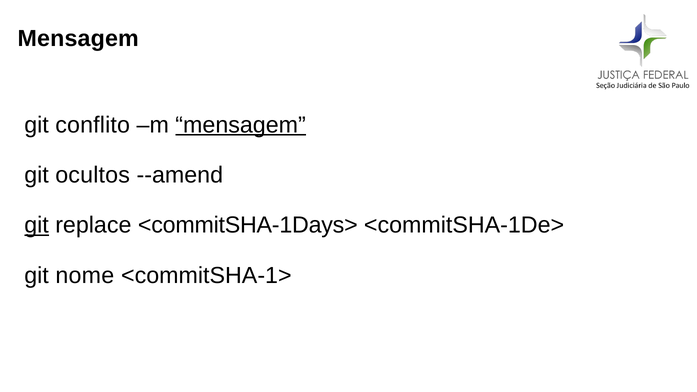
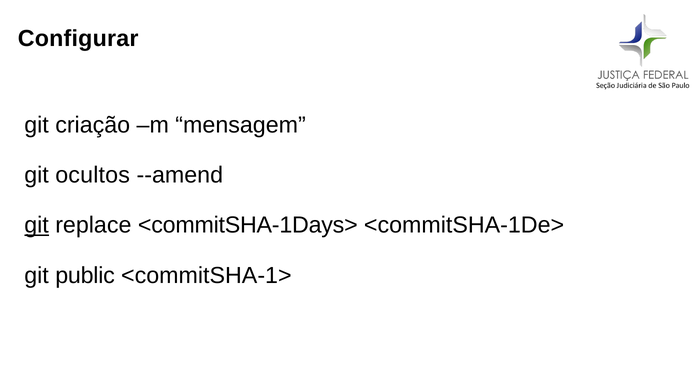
Mensagem: Mensagem -> Configurar (78, 38)
conflito: conflito -> criação (93, 125)
mensagem underline: present -> none (241, 125)
nome: nome -> public (85, 276)
